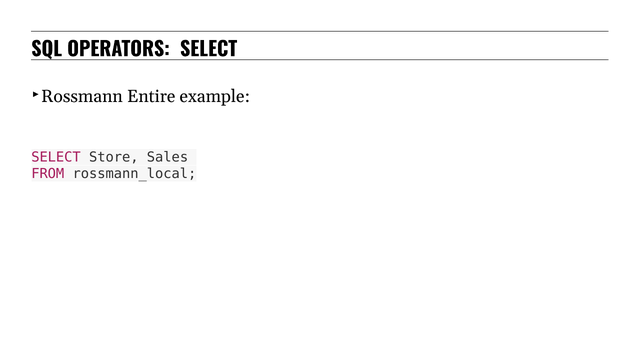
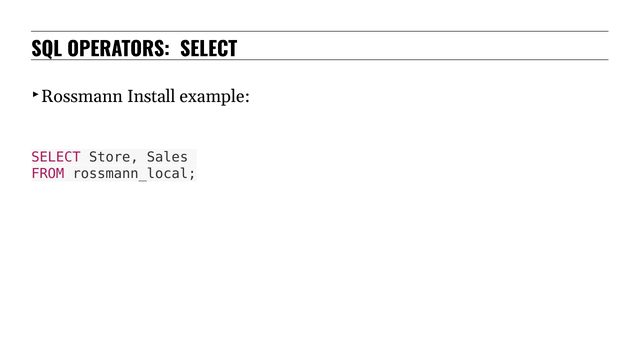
Entire: Entire -> Install (151, 97)
